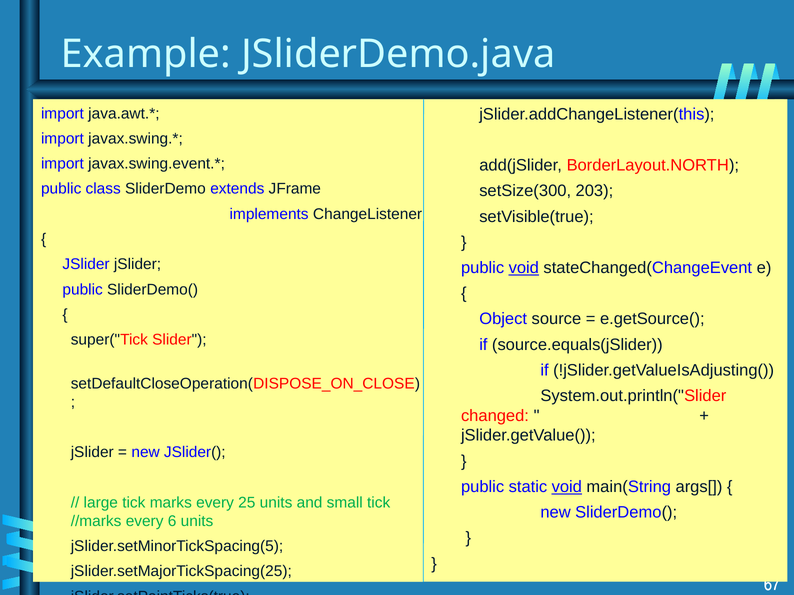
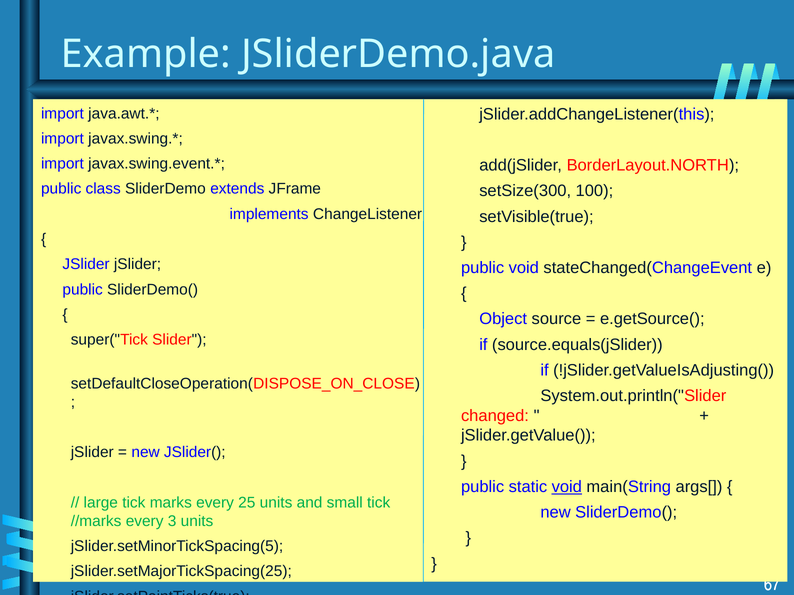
203: 203 -> 100 (594, 191)
void underline: present -> none (524, 268)
6: 6 -> 3 (172, 521)
